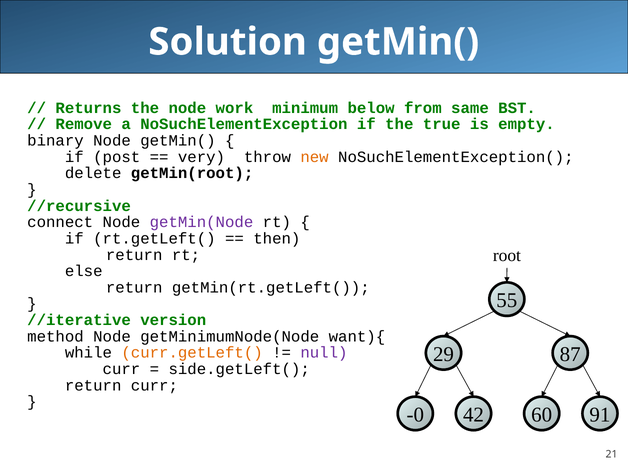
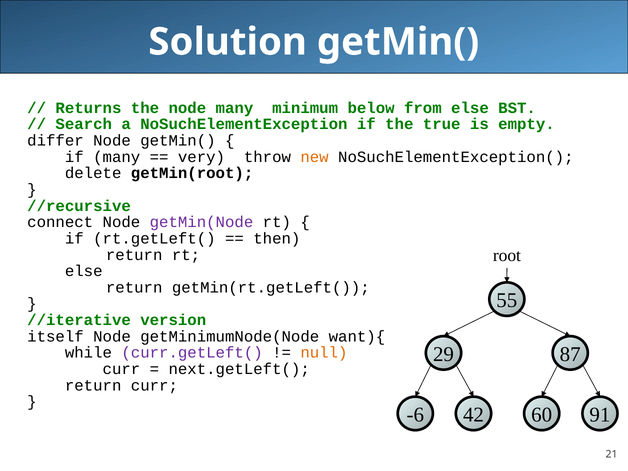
node work: work -> many (234, 108)
from same: same -> else (470, 108)
Remove: Remove -> Search (84, 124)
binary: binary -> differ (55, 141)
if post: post -> many (117, 157)
method: method -> itself (55, 336)
curr.getLeft( colour: orange -> purple (192, 353)
null colour: purple -> orange (324, 353)
side.getLeft(: side.getLeft( -> next.getLeft( (239, 369)
-0: -0 -> -6 (415, 415)
